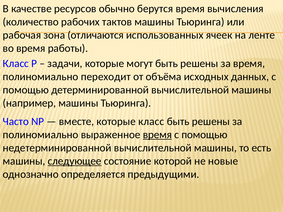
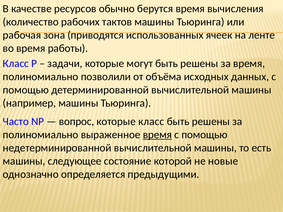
отличаются: отличаются -> приводятся (96, 35)
переходит: переходит -> позволили (106, 77)
вместе: вместе -> вопрос (77, 122)
следующее underline: present -> none (75, 161)
